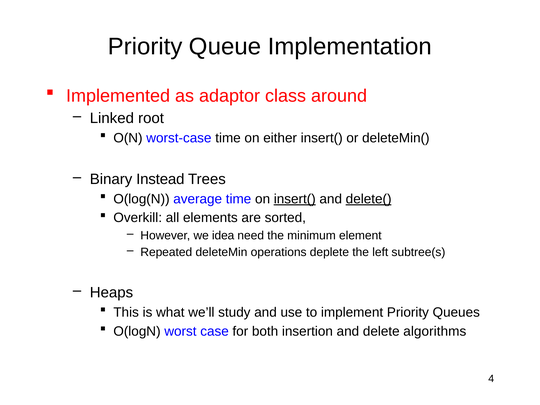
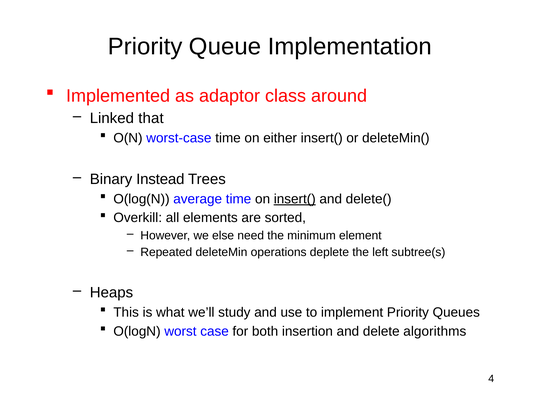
root: root -> that (151, 118)
delete( underline: present -> none (369, 199)
idea: idea -> else (223, 235)
